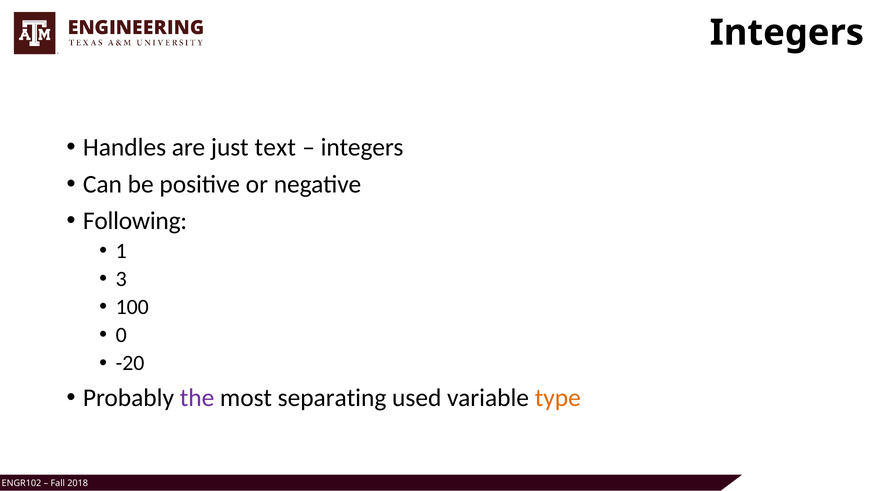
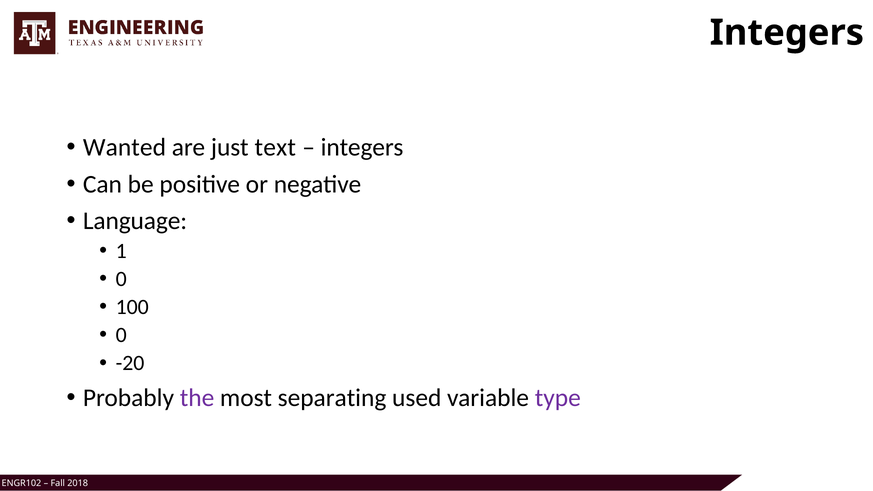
Handles: Handles -> Wanted (124, 148)
Following: Following -> Language (135, 221)
3: 3 -> 0 (121, 279)
type colour: orange -> purple (558, 398)
